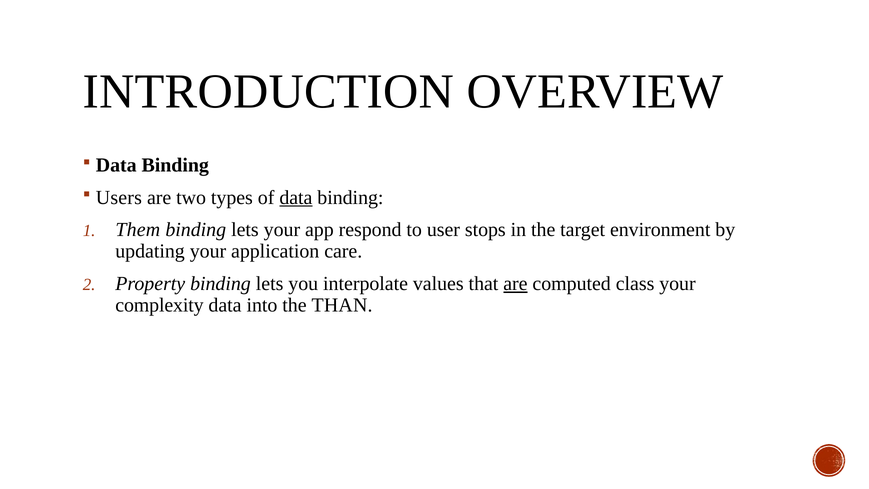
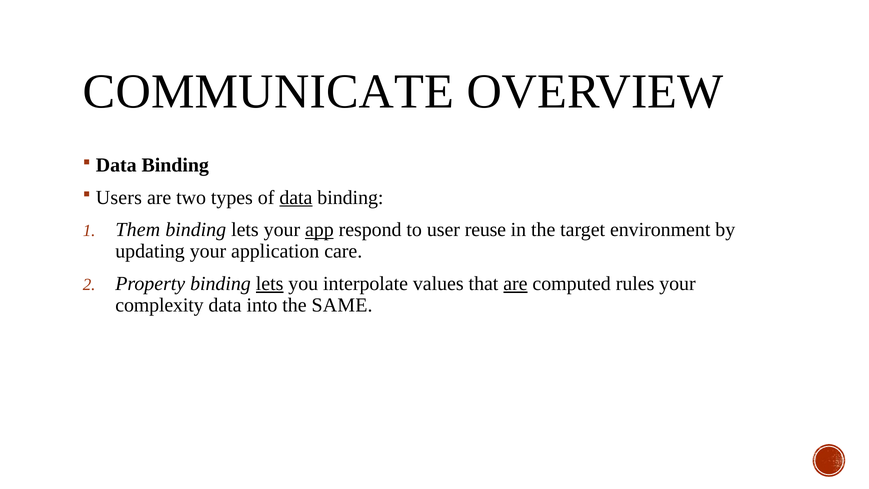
INTRODUCTION: INTRODUCTION -> COMMUNICATE (269, 92)
app underline: none -> present (319, 230)
stops: stops -> reuse (485, 230)
lets underline: none -> present (270, 284)
class: class -> rules (635, 284)
THAN: THAN -> SAME (342, 305)
